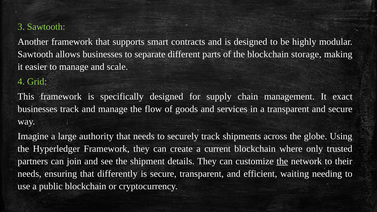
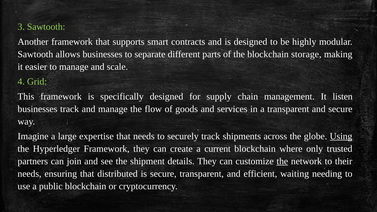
exact: exact -> listen (343, 96)
authority: authority -> expertise (96, 136)
Using underline: none -> present (341, 136)
differently: differently -> distributed (117, 174)
